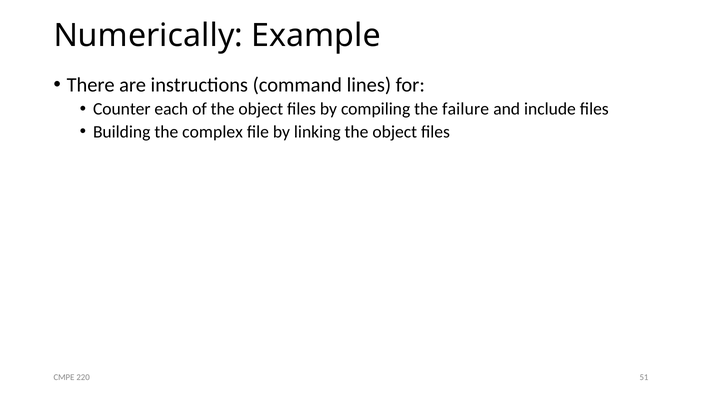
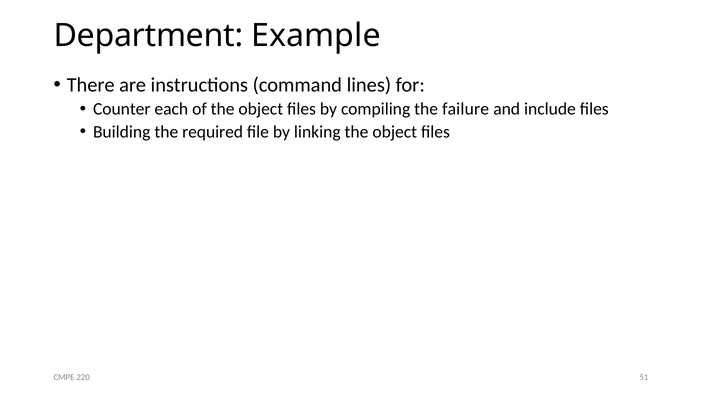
Numerically: Numerically -> Department (148, 35)
complex: complex -> required (213, 132)
